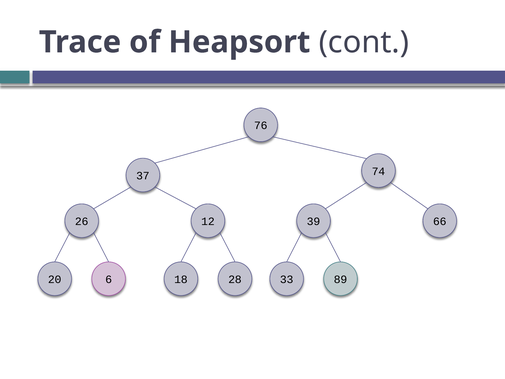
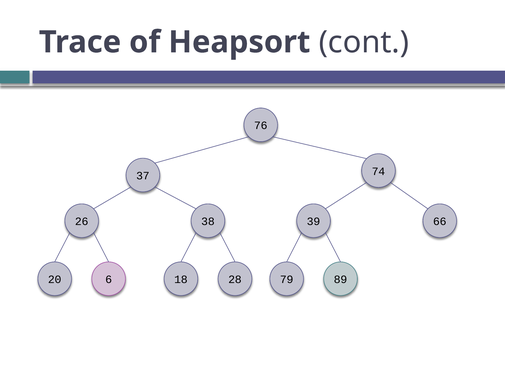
12: 12 -> 38 (208, 221)
33: 33 -> 79 (287, 279)
